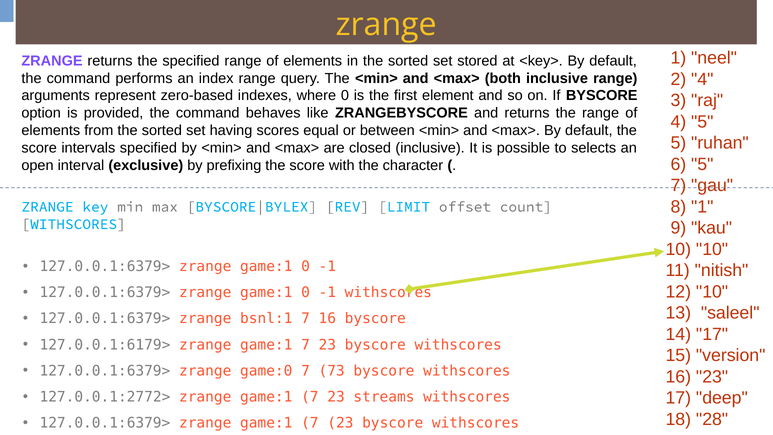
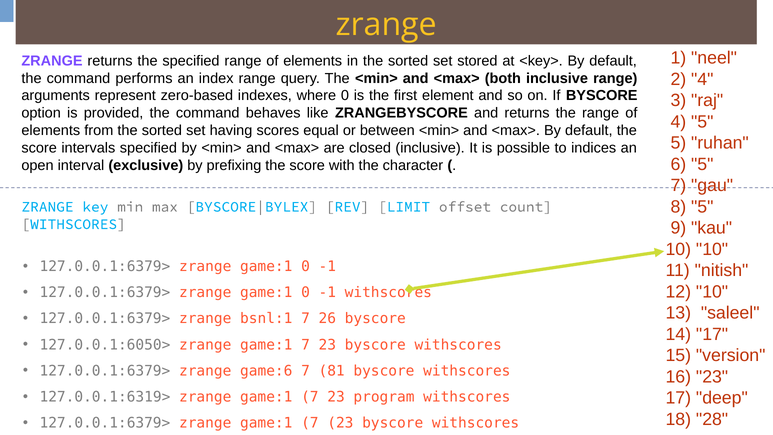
selects: selects -> indices (594, 148)
8 1: 1 -> 5 (702, 207)
7 16: 16 -> 26 (327, 319)
127.0.0.1:6179>: 127.0.0.1:6179> -> 127.0.0.1:6050> (105, 345)
game:0: game:0 -> game:6 (266, 371)
73: 73 -> 81 (332, 371)
127.0.0.1:2772>: 127.0.0.1:2772> -> 127.0.0.1:6319> (105, 397)
streams: streams -> program (384, 397)
